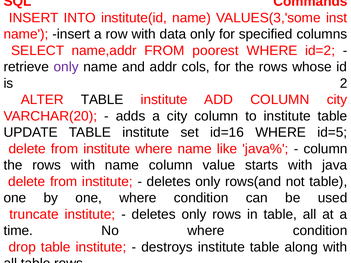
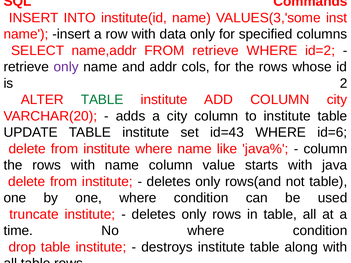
FROM poorest: poorest -> retrieve (216, 51)
TABLE colour: black -> green (102, 100)
id=16: id=16 -> id=43 (227, 133)
id=5: id=5 -> id=6 (332, 133)
